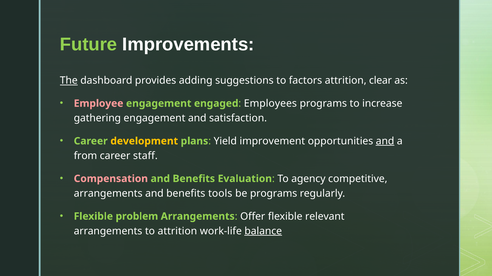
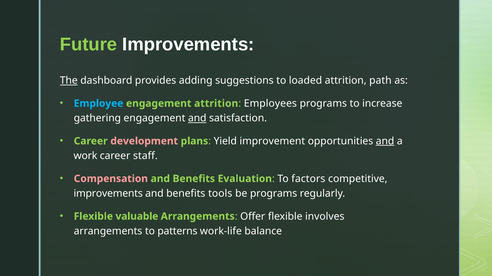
factors: factors -> loaded (305, 81)
clear: clear -> path (380, 81)
Employee colour: pink -> light blue (99, 104)
engagement engaged: engaged -> attrition (216, 104)
and underline: none -> present (197, 118)
development colour: yellow -> pink (144, 141)
from: from -> work (85, 156)
agency: agency -> factors (308, 179)
arrangements: arrangements -> improvements (108, 194)
problem: problem -> valuable (137, 217)
relevant: relevant -> involves (325, 217)
to attrition: attrition -> patterns (177, 232)
balance underline: present -> none (263, 232)
